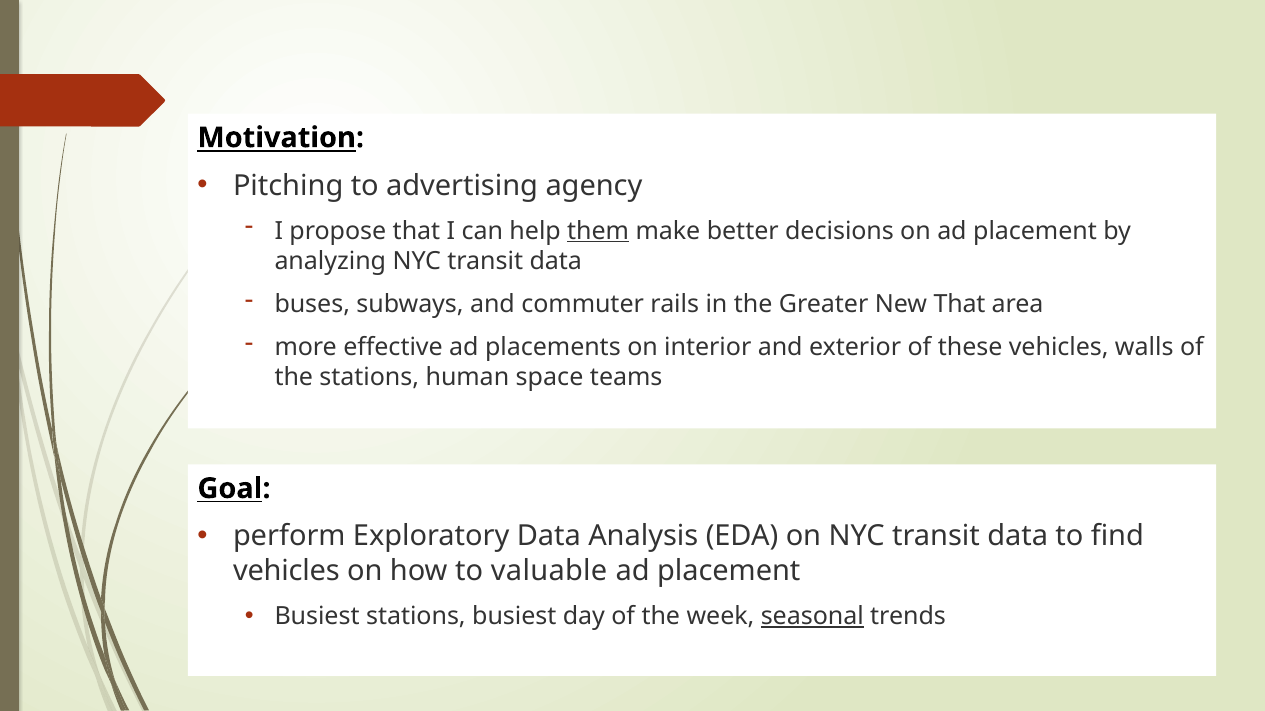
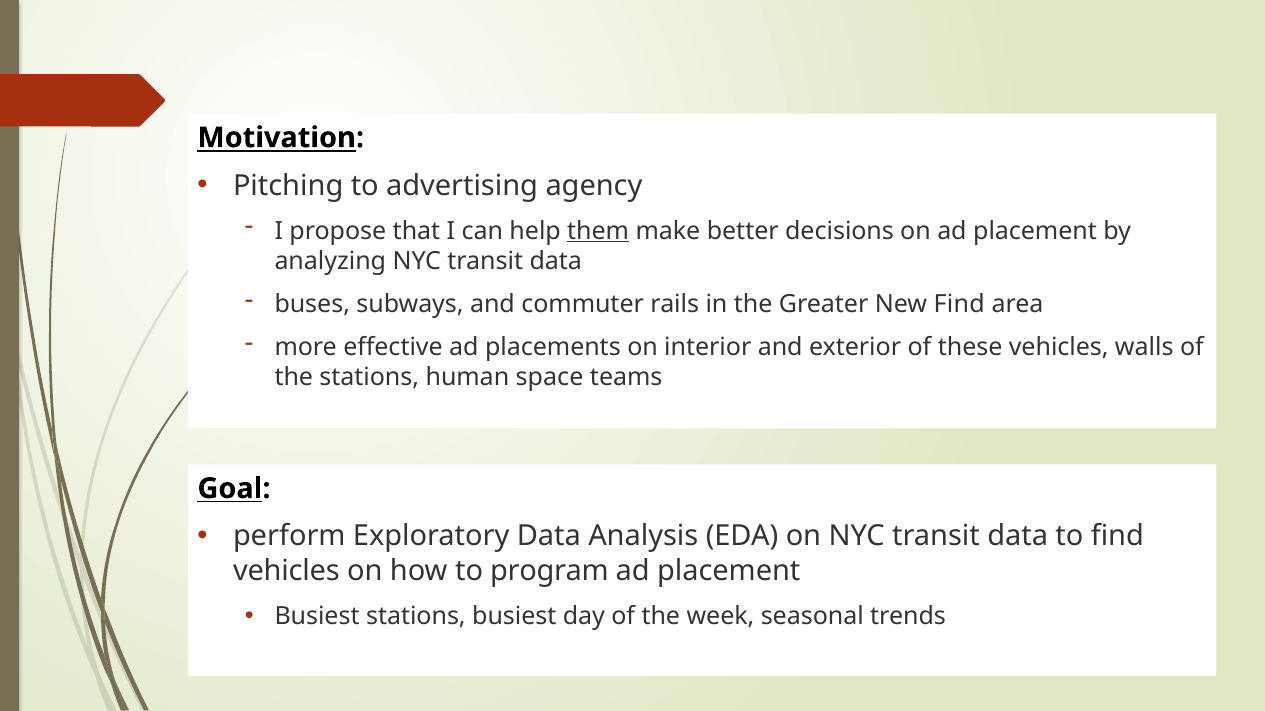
New That: That -> Find (959, 304)
valuable: valuable -> program (549, 572)
seasonal underline: present -> none (812, 617)
